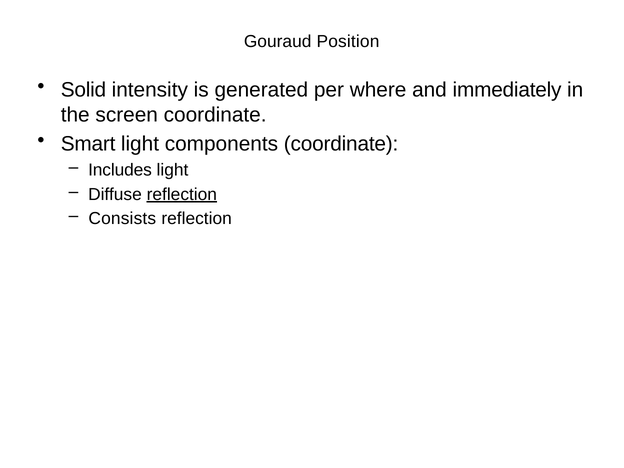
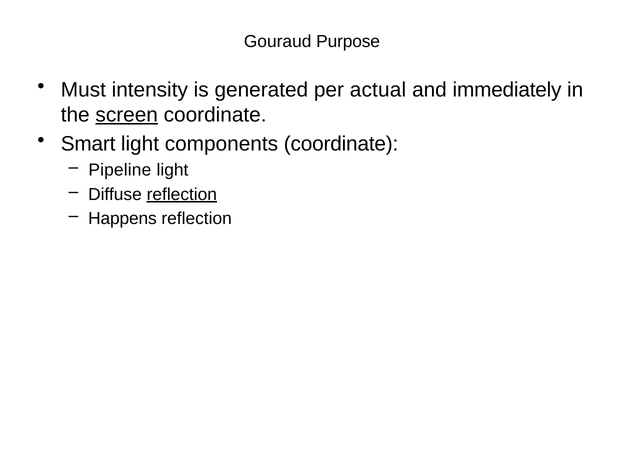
Position: Position -> Purpose (348, 42)
Solid: Solid -> Must (83, 90)
where: where -> actual (378, 90)
screen underline: none -> present (127, 115)
Includes: Includes -> Pipeline (120, 170)
Consists: Consists -> Happens (122, 219)
